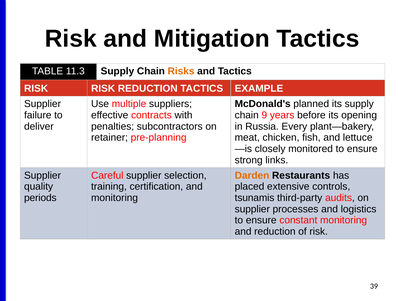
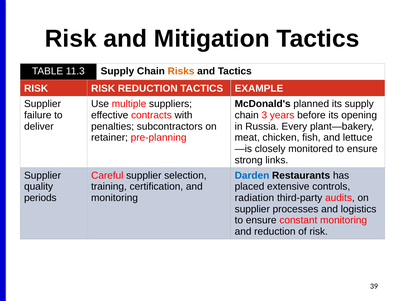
9: 9 -> 3 (264, 115)
Darden colour: orange -> blue (252, 176)
tsunamis: tsunamis -> radiation (254, 198)
